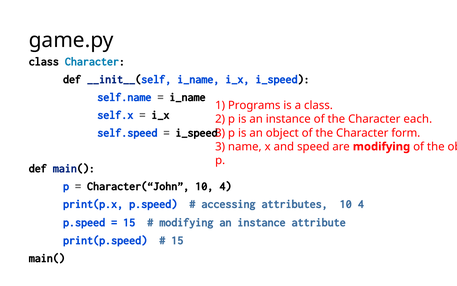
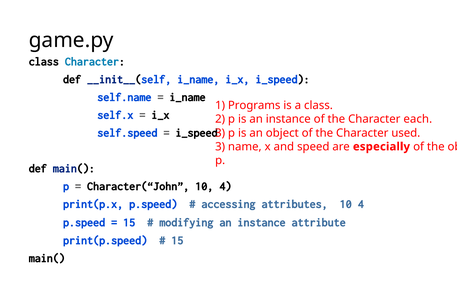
form: form -> used (406, 133)
are modifying: modifying -> especially (381, 146)
